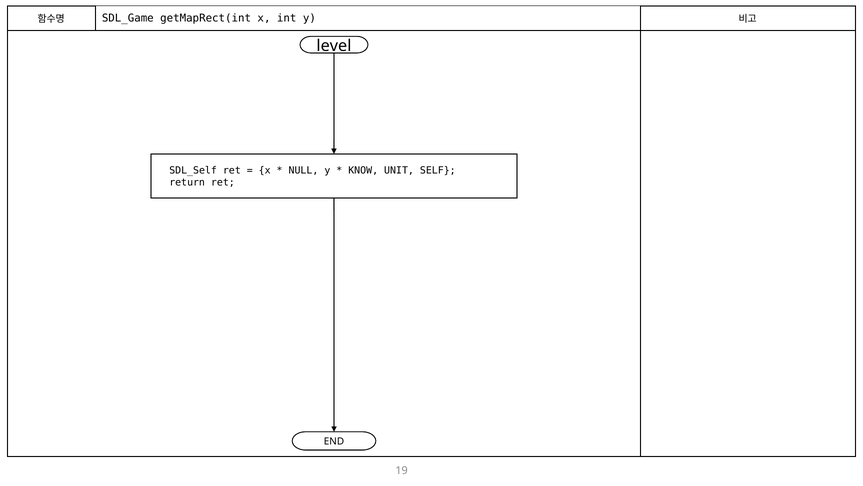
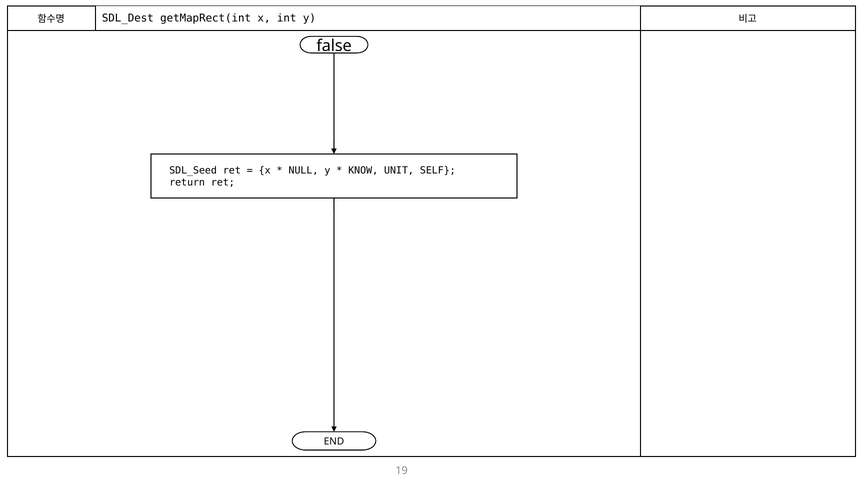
SDL_Game: SDL_Game -> SDL_Dest (128, 18)
level: level -> false (334, 46)
SDL_Self: SDL_Self -> SDL_Seed (193, 170)
